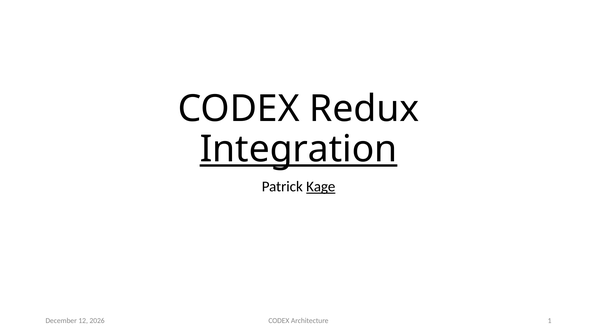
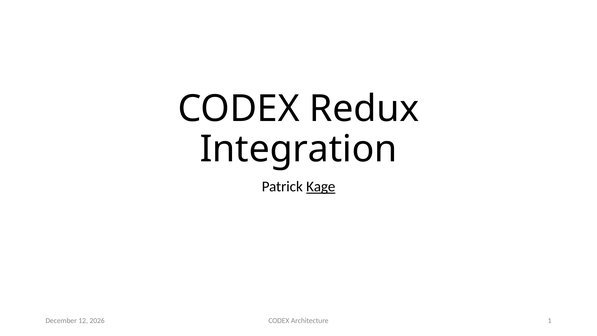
Integration underline: present -> none (299, 149)
